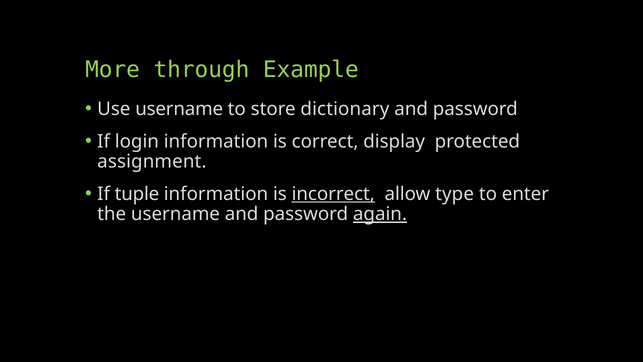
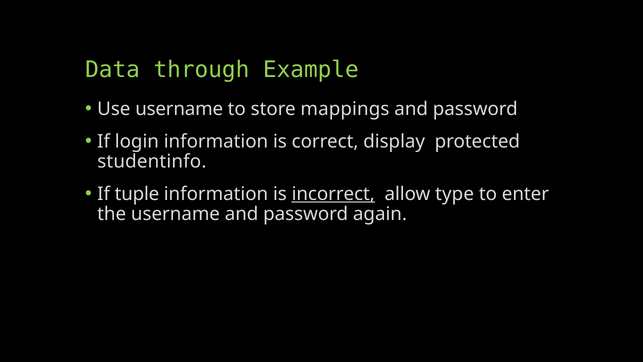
More: More -> Data (113, 70)
dictionary: dictionary -> mappings (345, 109)
assignment: assignment -> studentinfo (152, 161)
again underline: present -> none (380, 214)
